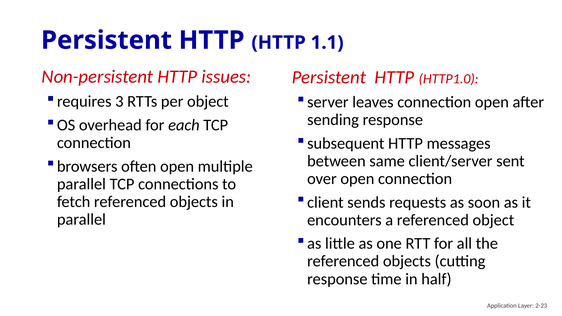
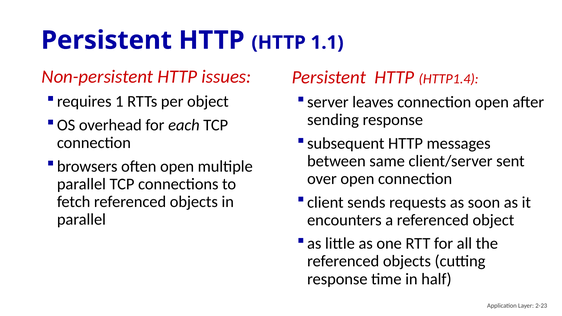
HTTP1.0: HTTP1.0 -> HTTP1.4 (449, 79)
3: 3 -> 1 (119, 102)
